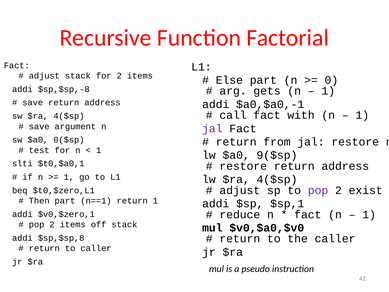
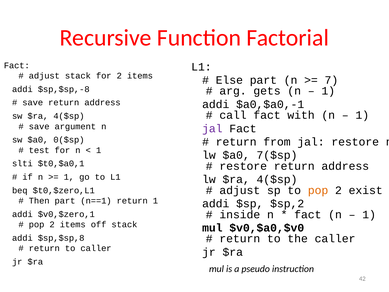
0: 0 -> 7 (331, 80)
9($sp: 9($sp -> 7($sp (277, 155)
pop colour: purple -> orange (318, 190)
$sp,1: $sp,1 -> $sp,2 (287, 203)
reduce: reduce -> inside (240, 214)
